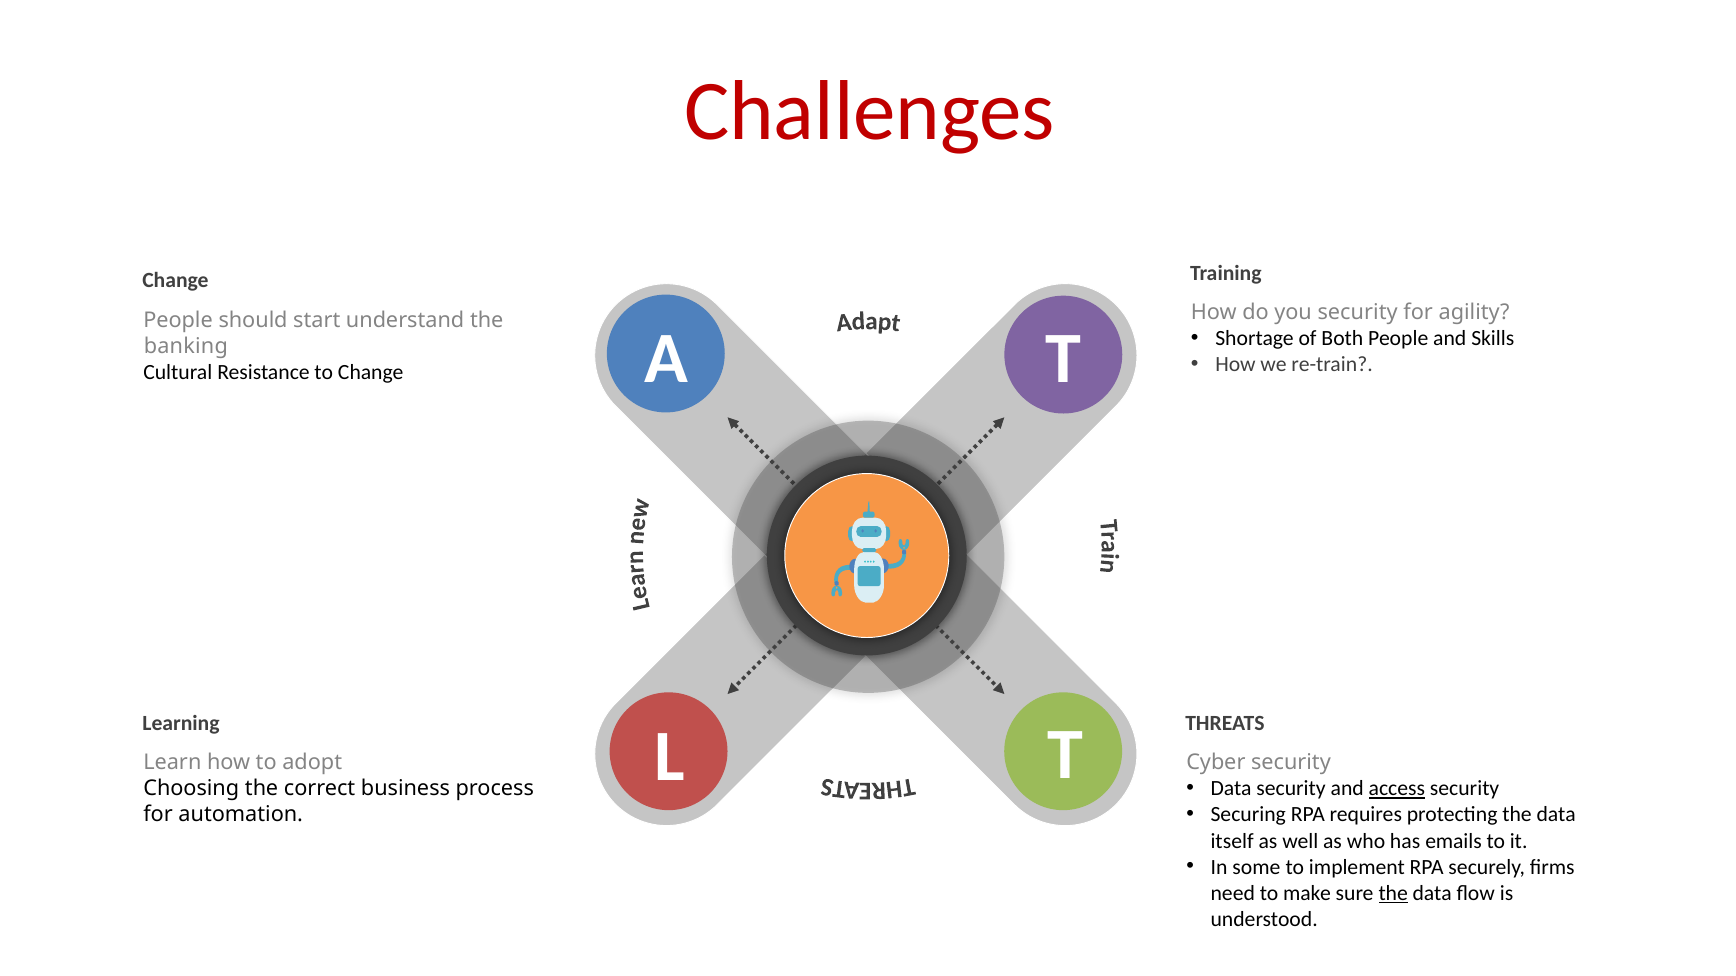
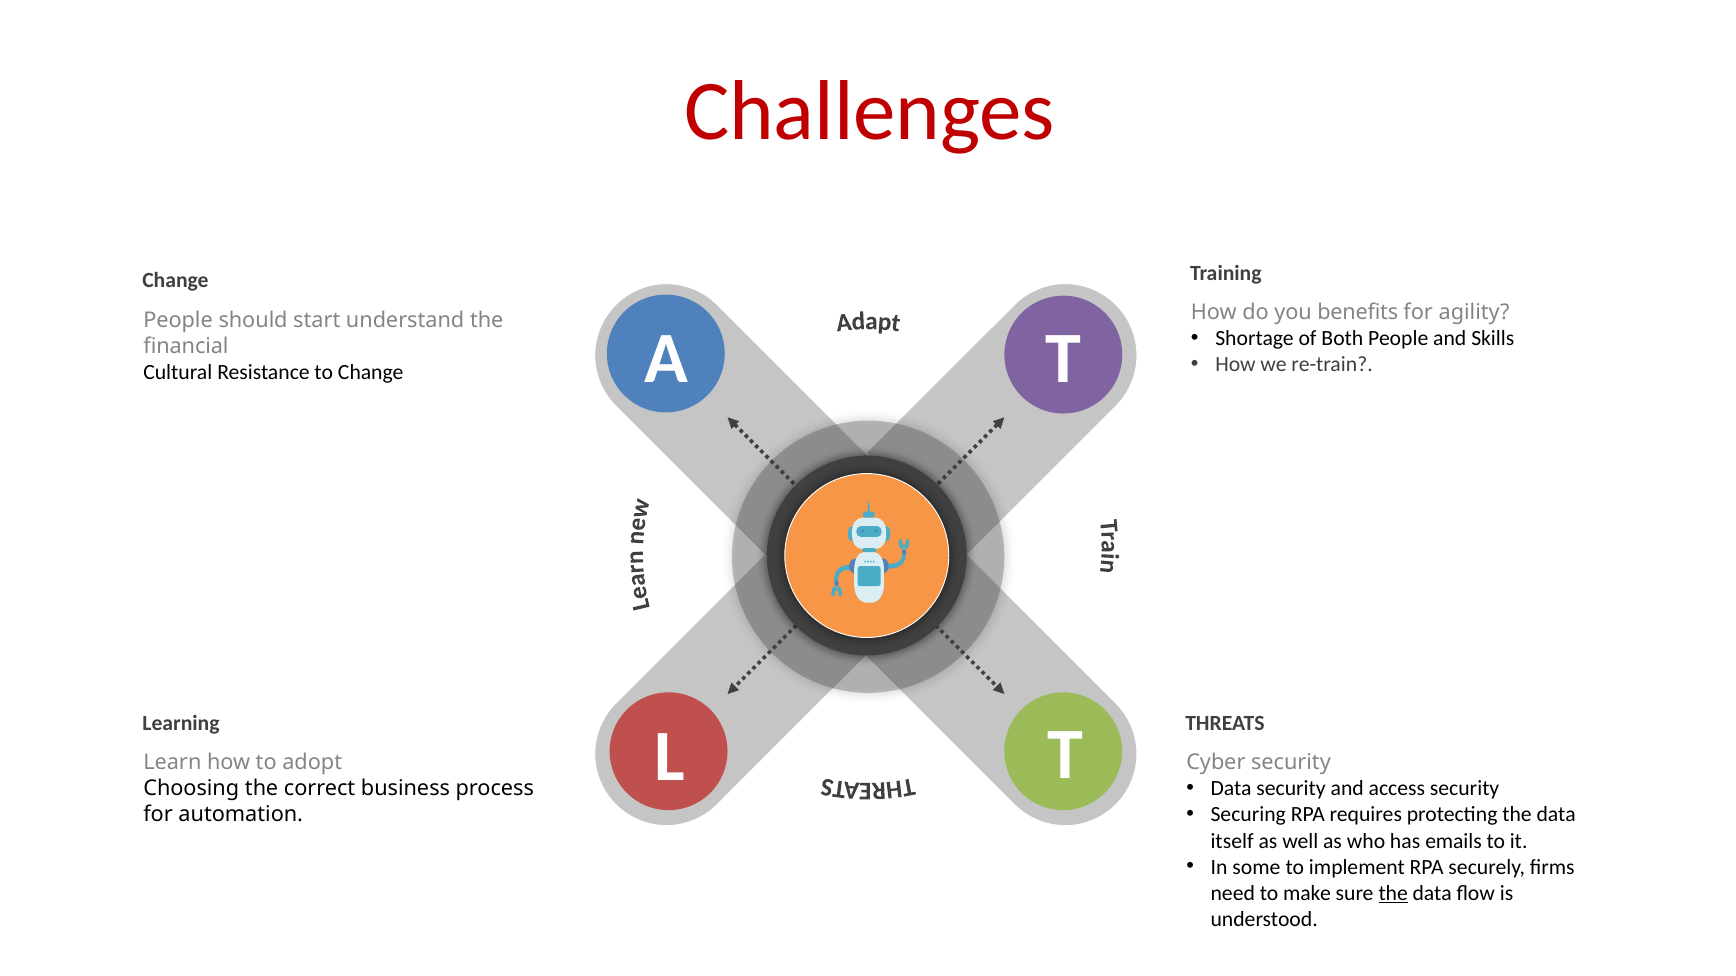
you security: security -> benefits (1358, 313)
banking: banking -> financial (186, 346)
access underline: present -> none (1397, 789)
